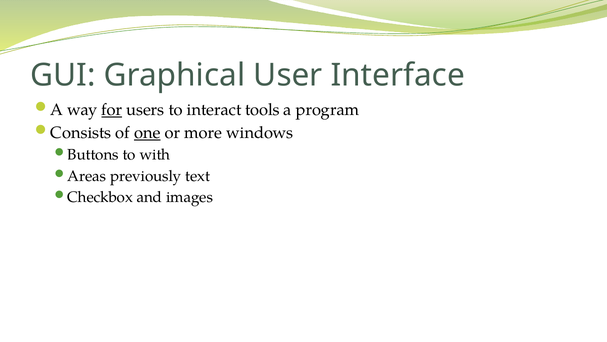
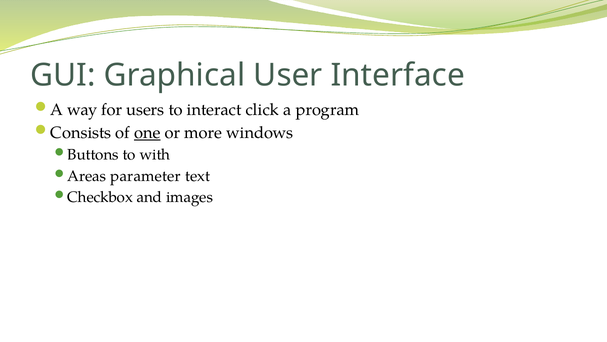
for underline: present -> none (112, 110)
tools: tools -> click (262, 110)
previously: previously -> parameter (146, 176)
